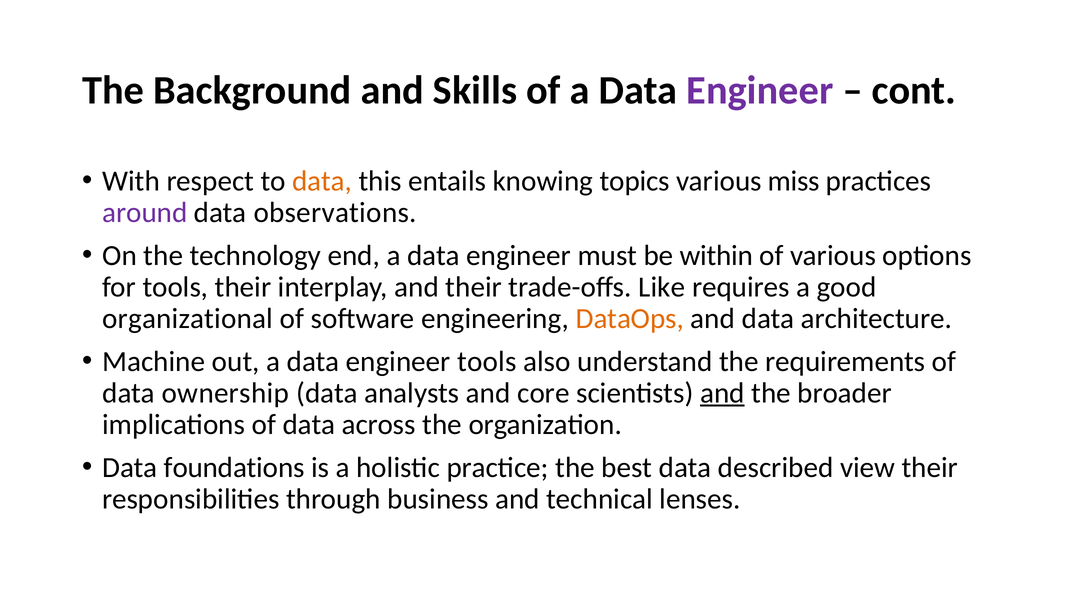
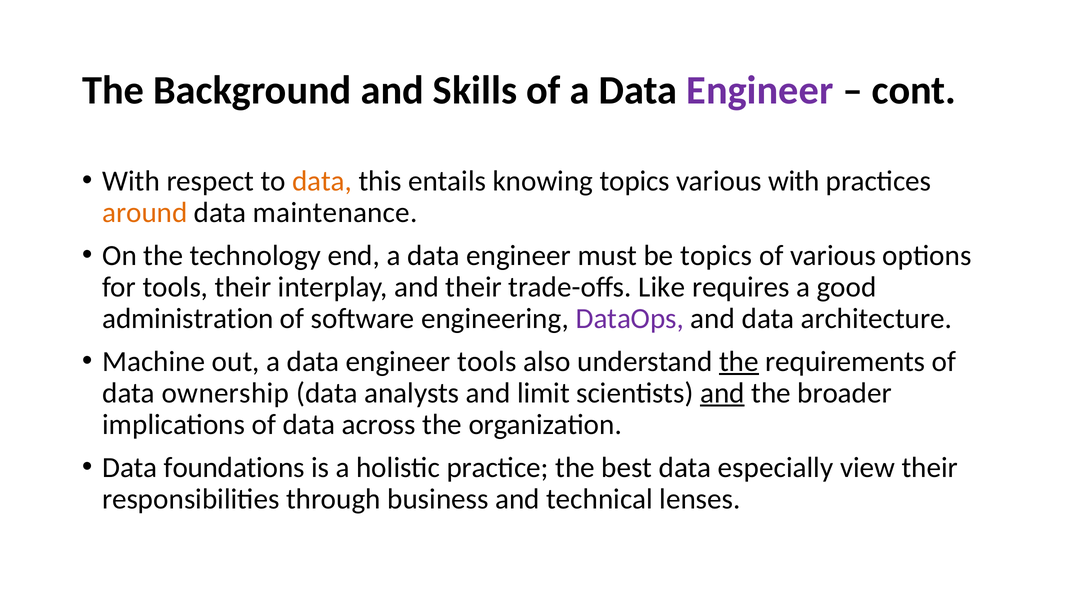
various miss: miss -> with (794, 181)
around colour: purple -> orange (145, 213)
observations: observations -> maintenance (335, 213)
be within: within -> topics (716, 255)
organizational: organizational -> administration (188, 318)
DataOps colour: orange -> purple (630, 318)
the underline: none -> present (739, 361)
core: core -> limit (543, 393)
described: described -> especially (776, 467)
